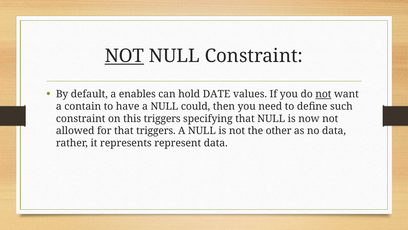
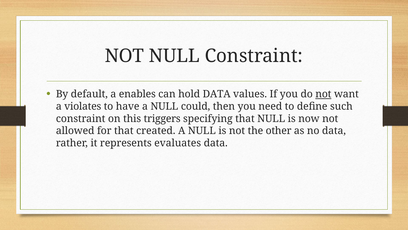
NOT underline: present -> none (124, 56)
hold DATE: DATE -> DATA (217, 94)
contain: contain -> violates (83, 106)
that triggers: triggers -> created (156, 131)
represent: represent -> evaluates (178, 143)
